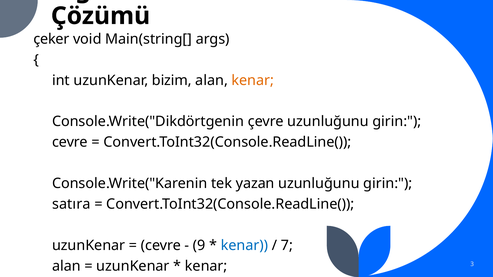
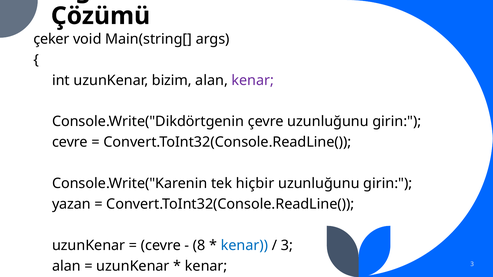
kenar colour: orange -> purple (253, 80)
yazan: yazan -> hiçbir (255, 184)
satıra: satıra -> yazan (71, 204)
9: 9 -> 8 (199, 246)
7: 7 -> 3 (287, 246)
